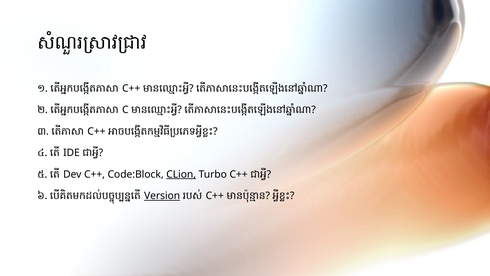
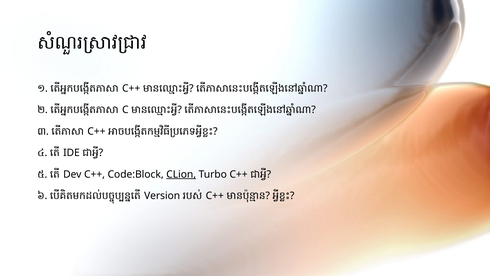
Version underline: present -> none (162, 196)
